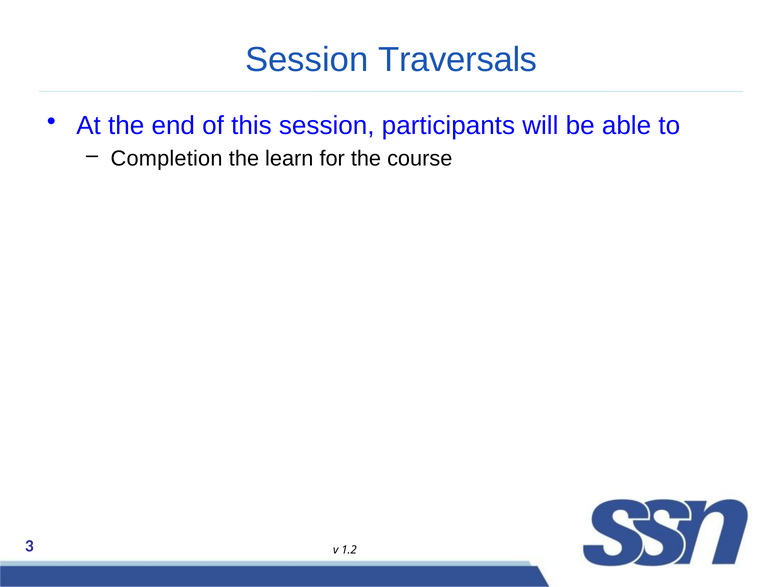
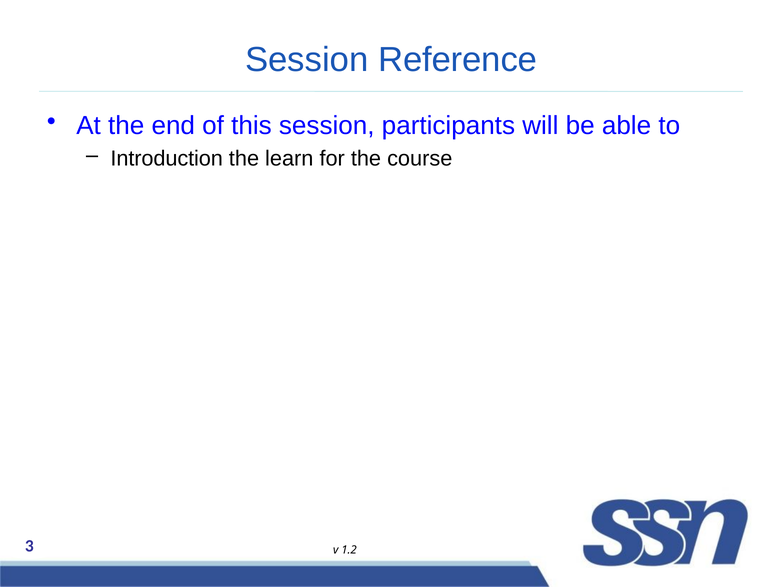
Traversals: Traversals -> Reference (458, 60)
Completion: Completion -> Introduction (167, 158)
